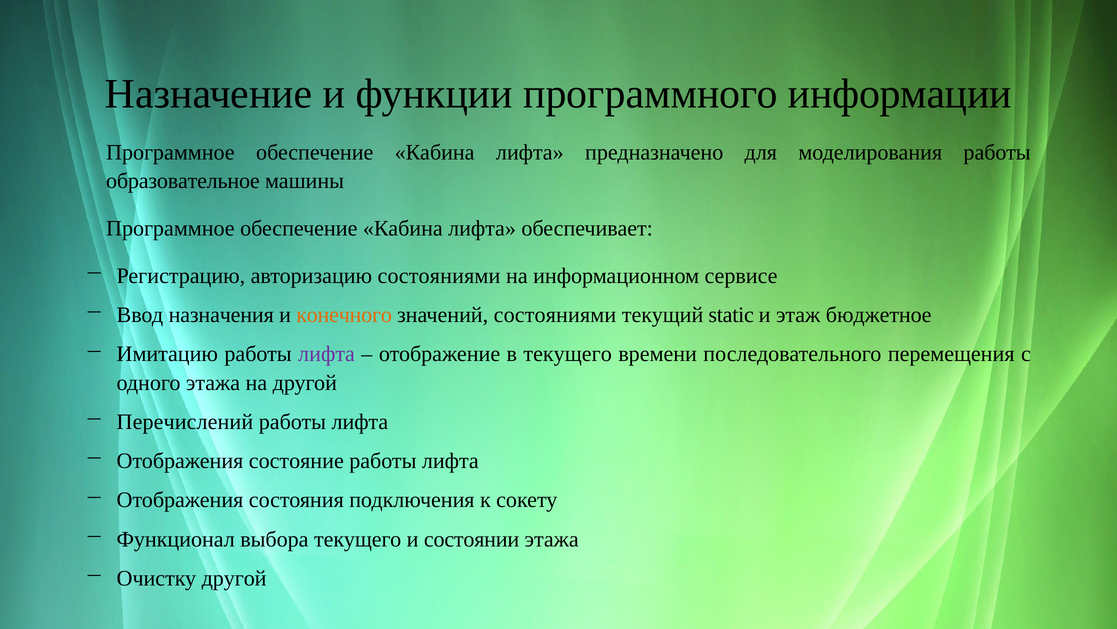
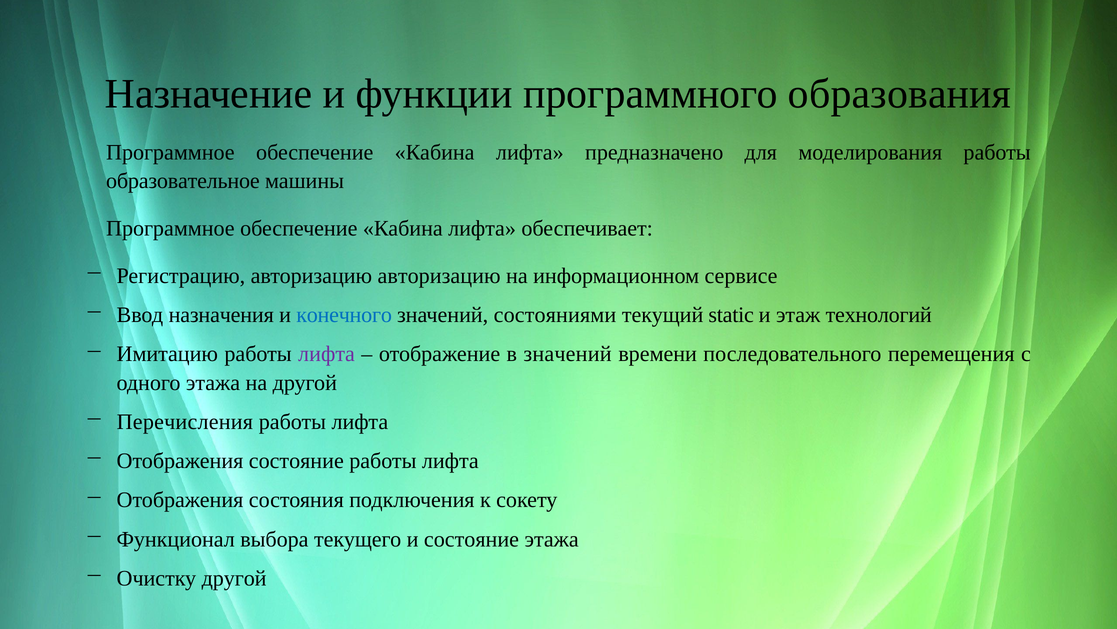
информации: информации -> образования (900, 94)
авторизацию состояниями: состояниями -> авторизацию (439, 276)
конечного colour: orange -> blue (344, 315)
бюджетное: бюджетное -> технологий (879, 315)
в текущего: текущего -> значений (568, 354)
Перечислений: Перечислений -> Перечисления (185, 421)
и состоянии: состоянии -> состояние (472, 539)
